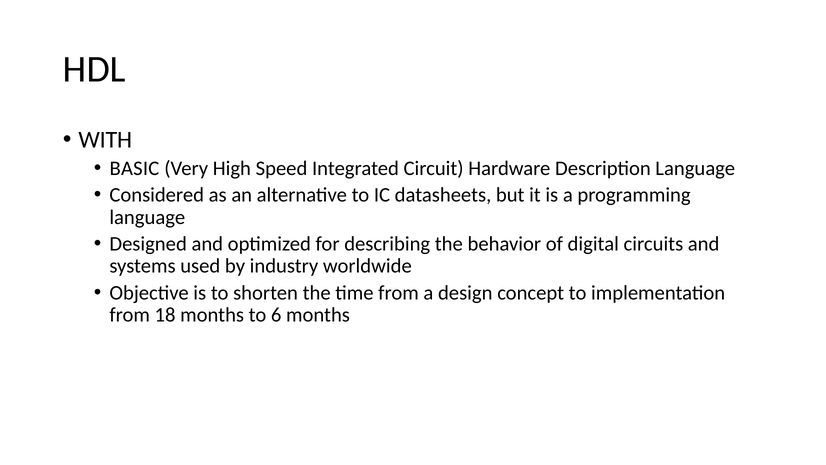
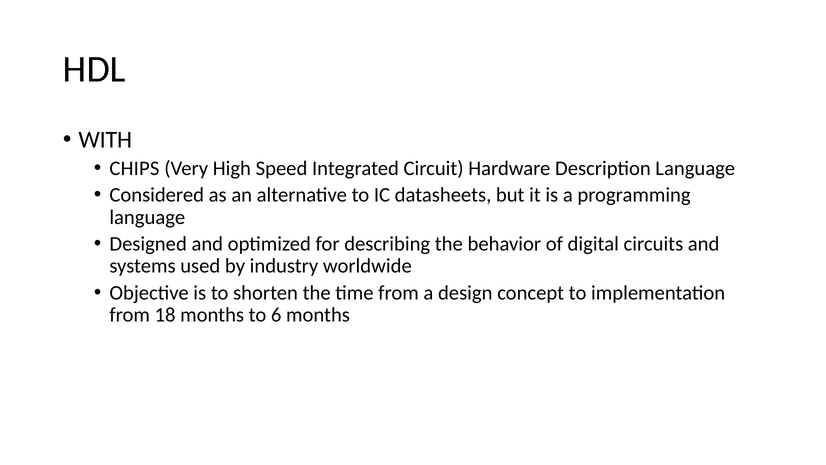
BASIC: BASIC -> CHIPS (134, 168)
